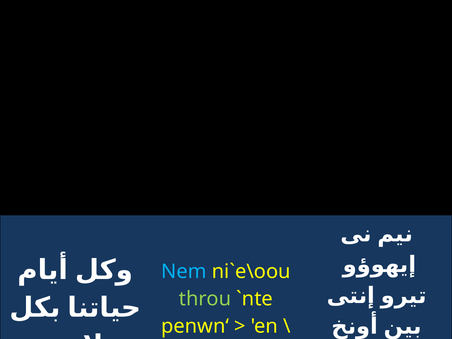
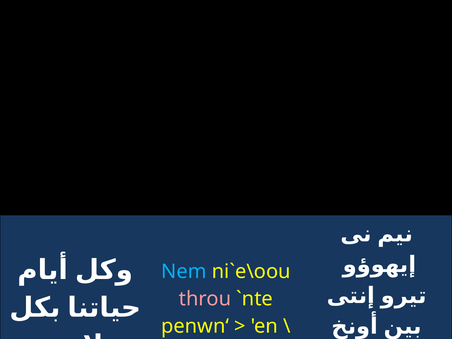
throu colour: light green -> pink (205, 299)
